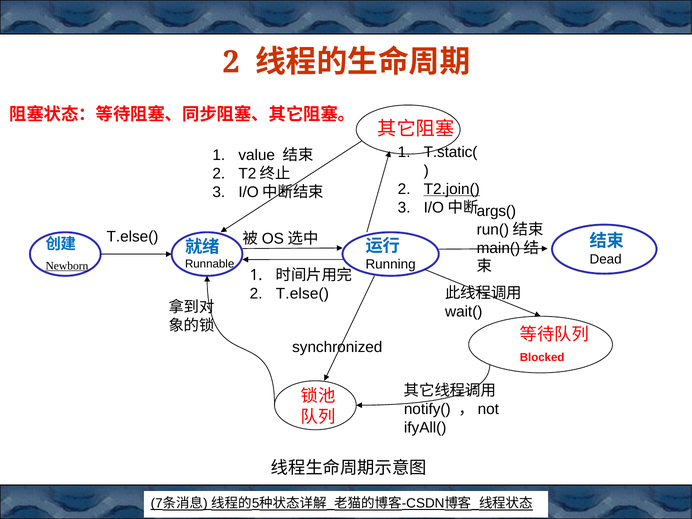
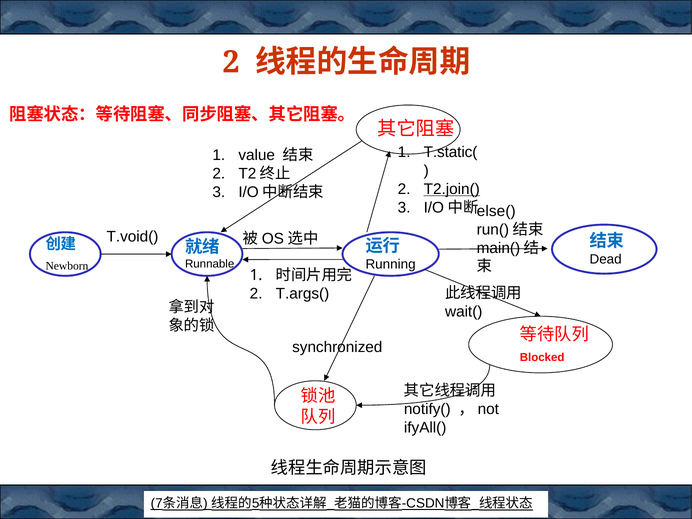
args(: args( -> else( (496, 211)
T.else(: T.else( -> T.void( (133, 237)
Newborn underline: present -> none (67, 266)
2 T.else(: T.else( -> T.args( (302, 293)
